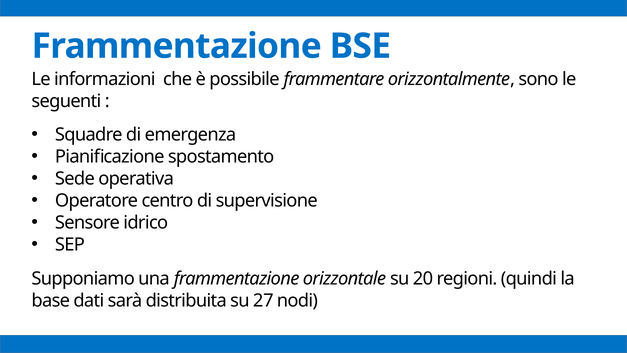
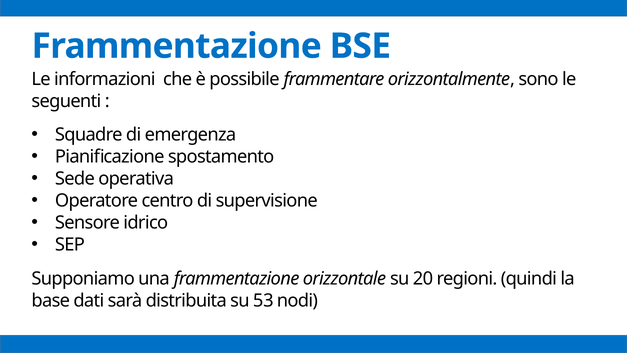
27: 27 -> 53 (263, 300)
